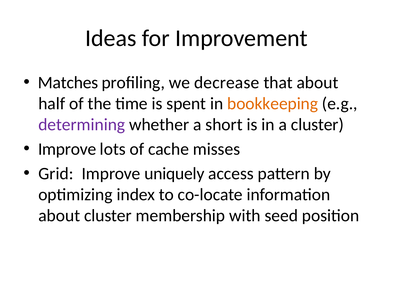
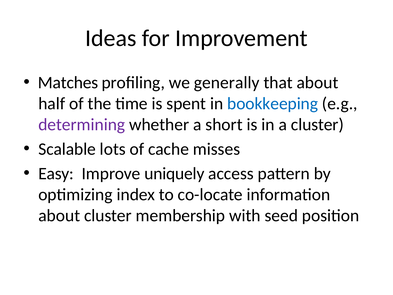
decrease: decrease -> generally (227, 82)
bookkeeping colour: orange -> blue (273, 103)
Improve: Improve -> Scalable (67, 149)
Grid: Grid -> Easy (56, 173)
